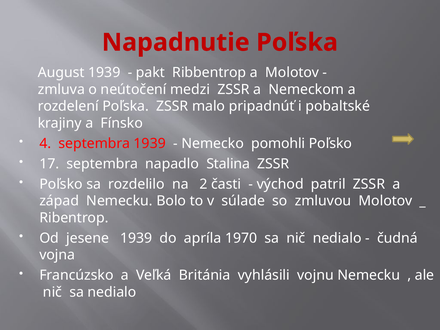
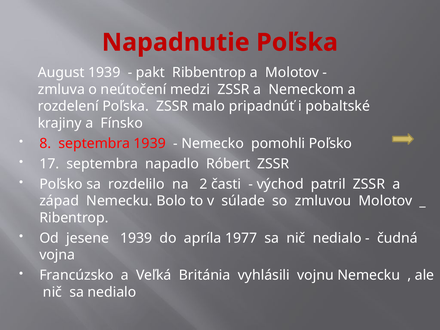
4: 4 -> 8 (45, 143)
Stalina: Stalina -> Róbert (228, 164)
1970: 1970 -> 1977 (241, 238)
